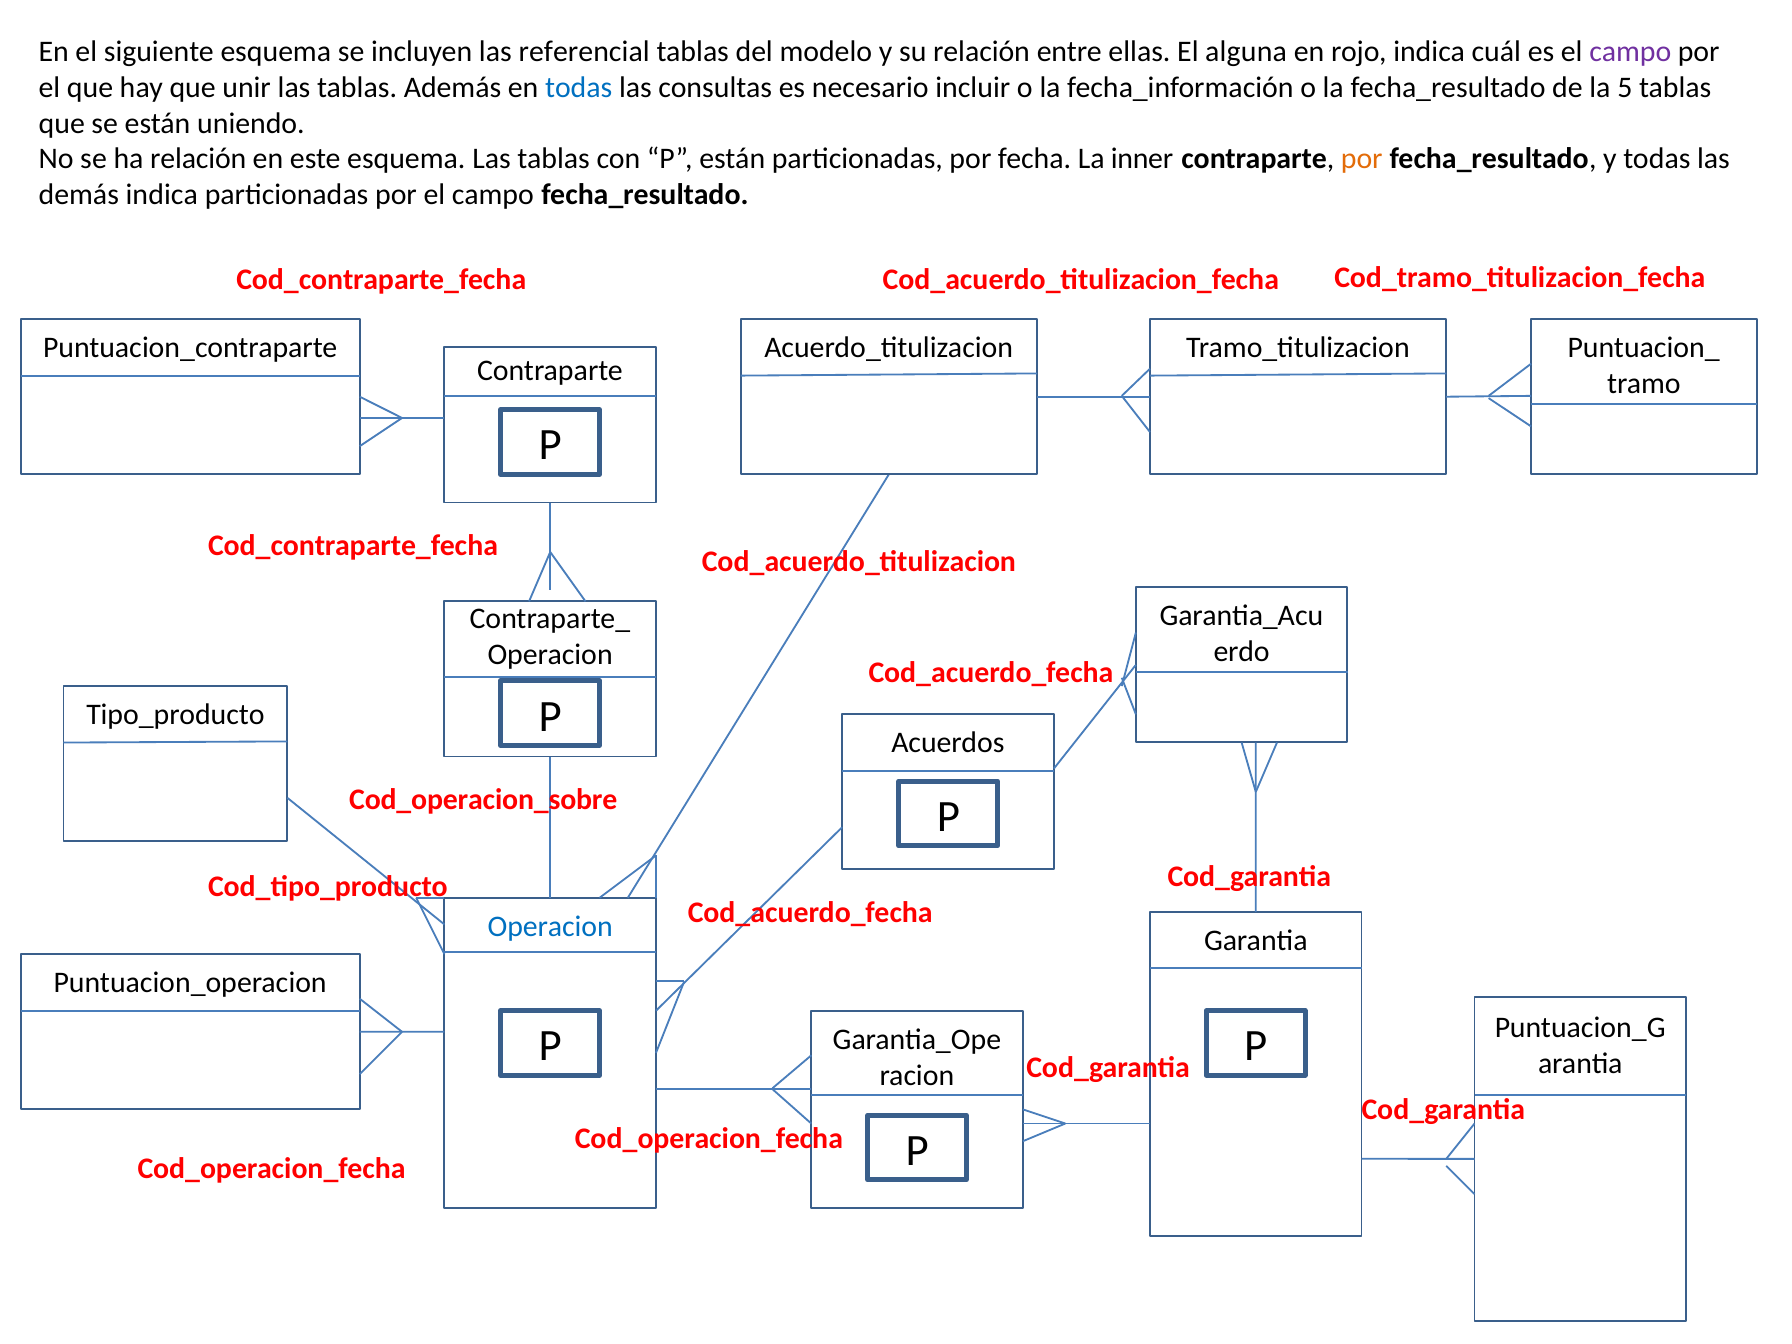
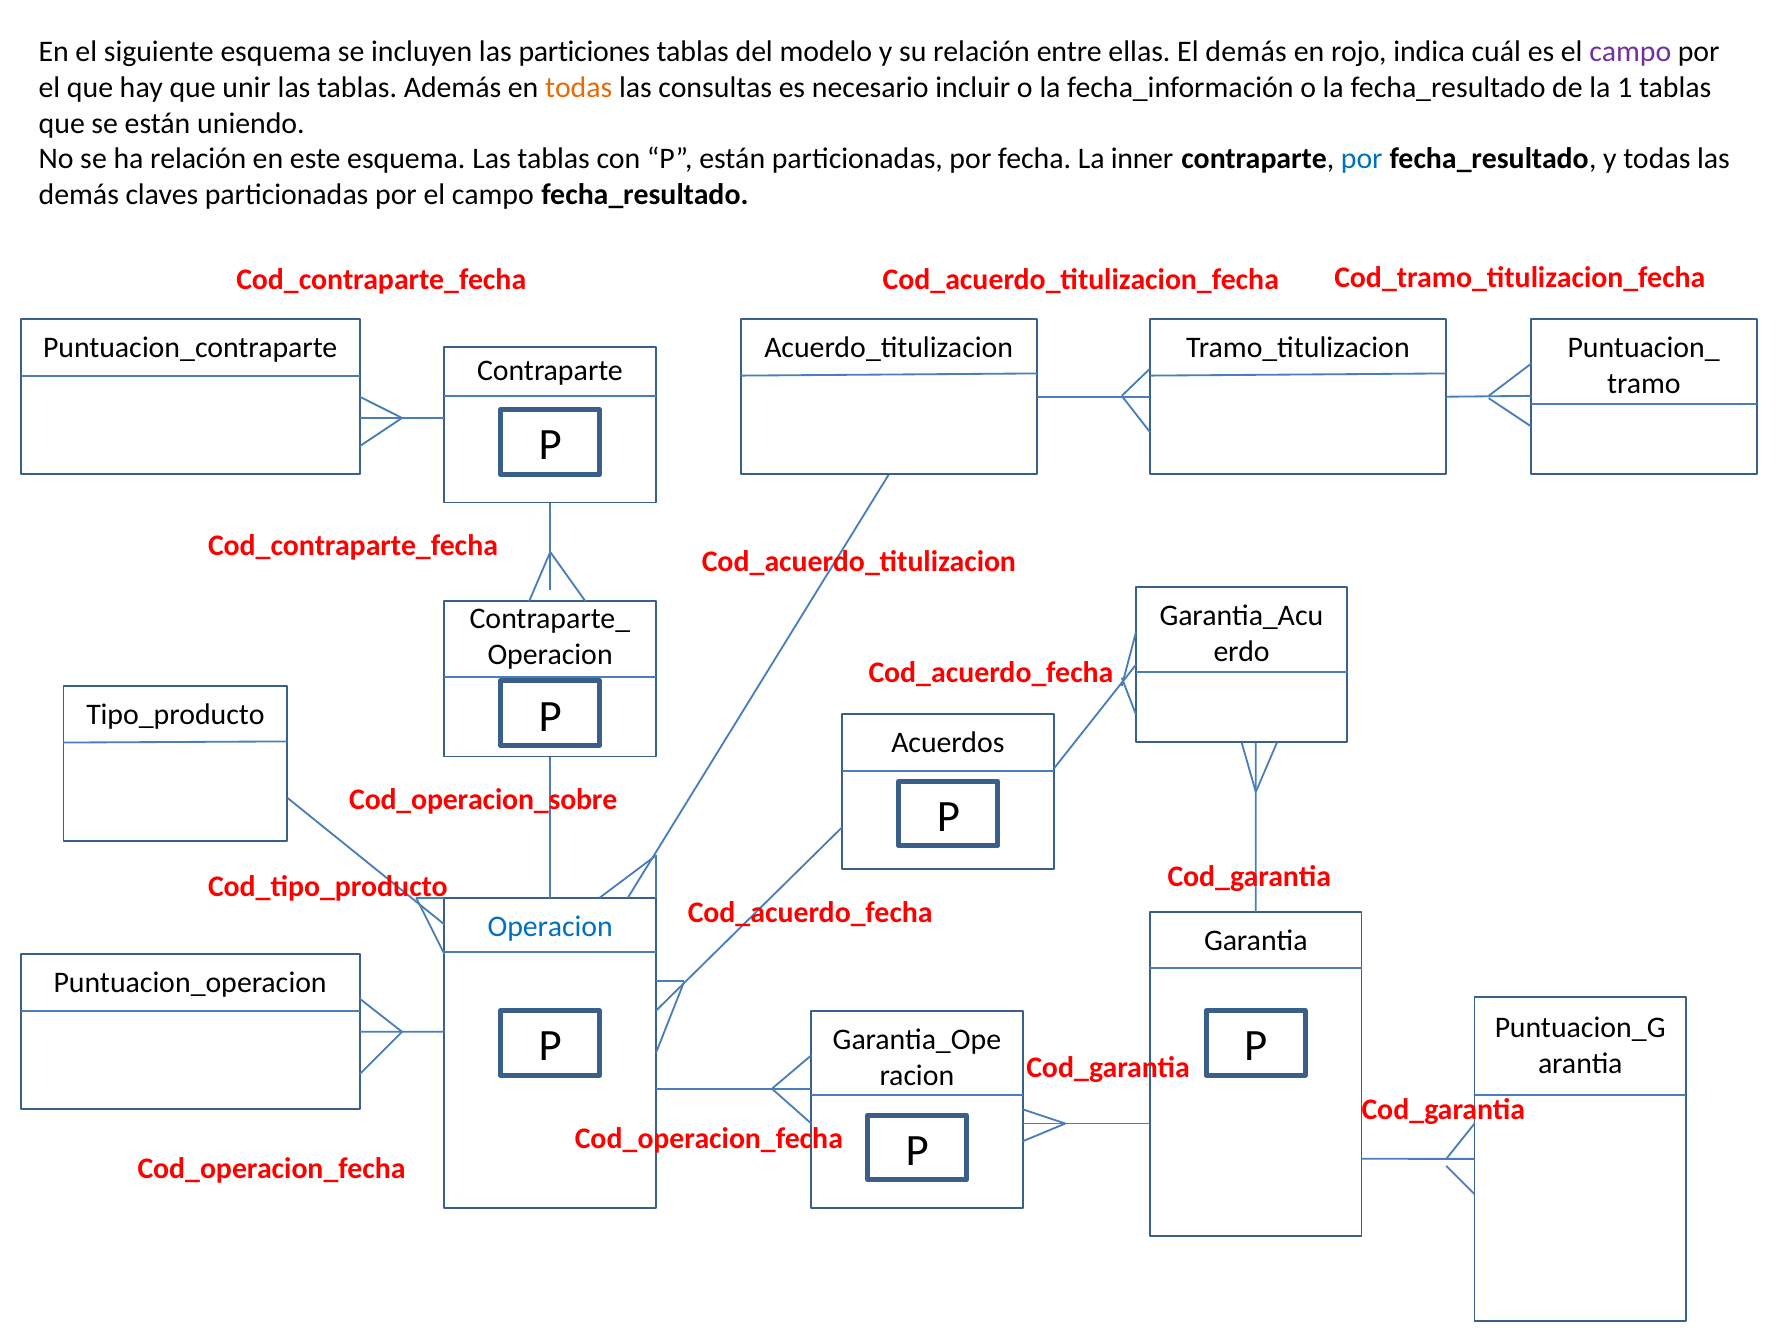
referencial: referencial -> particiones (584, 52)
El alguna: alguna -> demás (1246, 52)
todas colour: blue -> orange (579, 87)
5: 5 -> 1 (1625, 87)
por colour: orange -> blue (1362, 159)
demás indica: indica -> claves (162, 195)
